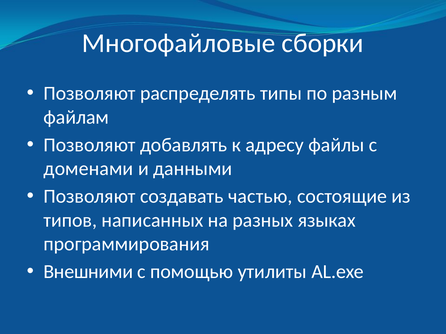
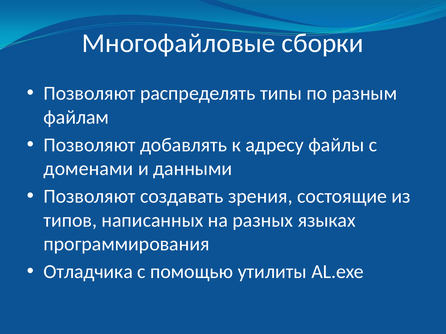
частью: частью -> зрения (260, 197)
Внешними: Внешними -> Отладчика (88, 272)
